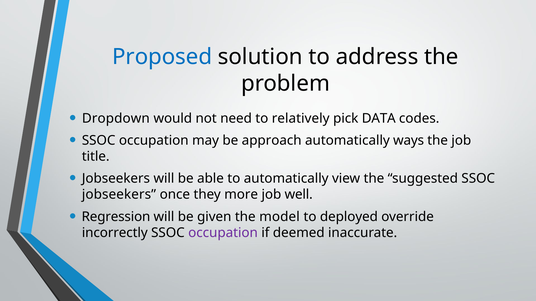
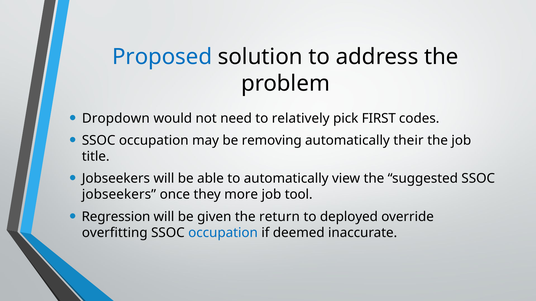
DATA: DATA -> FIRST (379, 119)
approach: approach -> removing (272, 141)
ways: ways -> their (408, 141)
well: well -> tool (299, 195)
model: model -> return (279, 217)
incorrectly: incorrectly -> overfitting (115, 233)
occupation colour: purple -> blue (223, 233)
